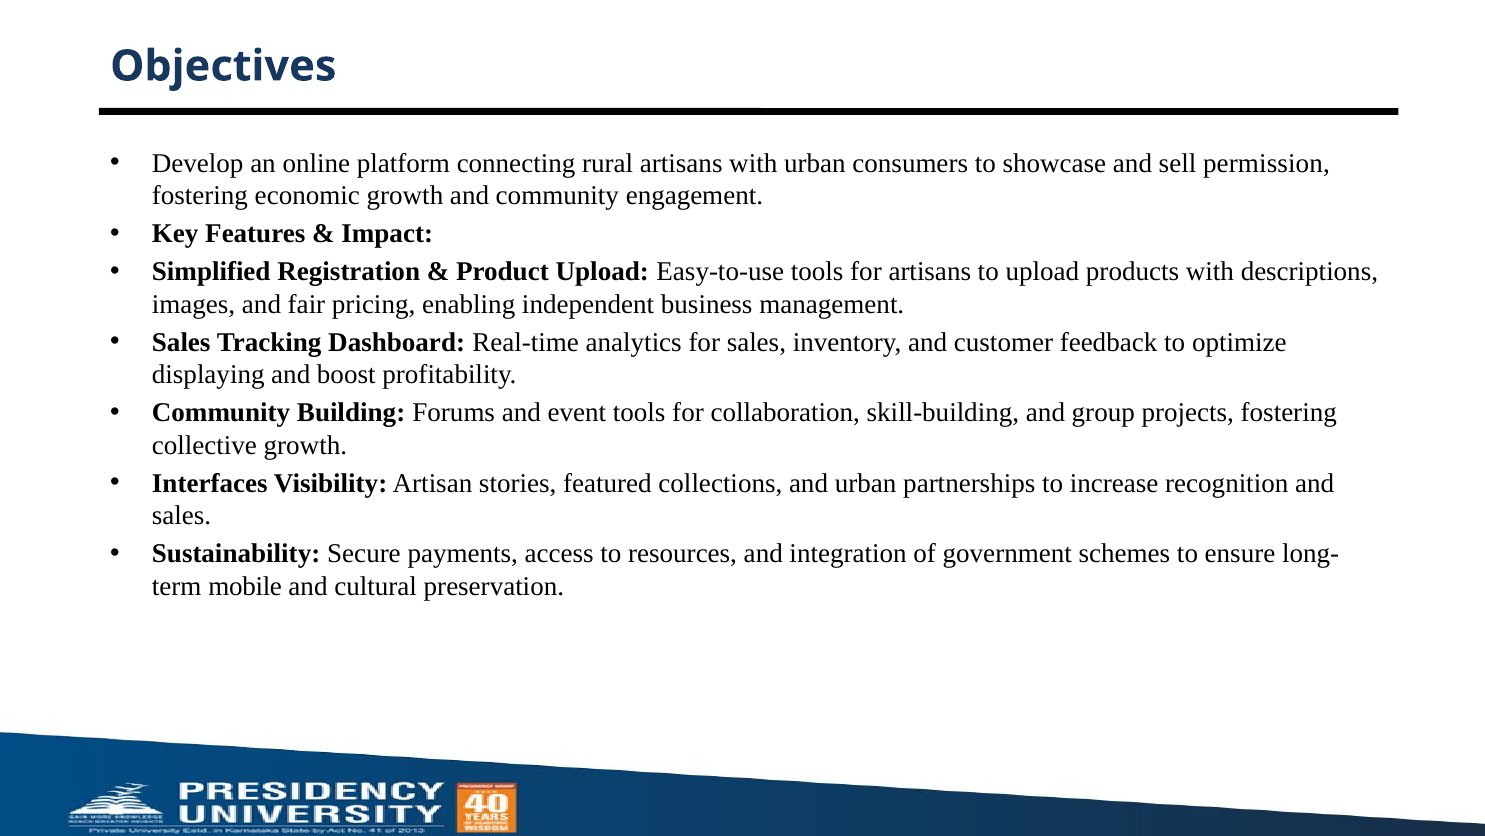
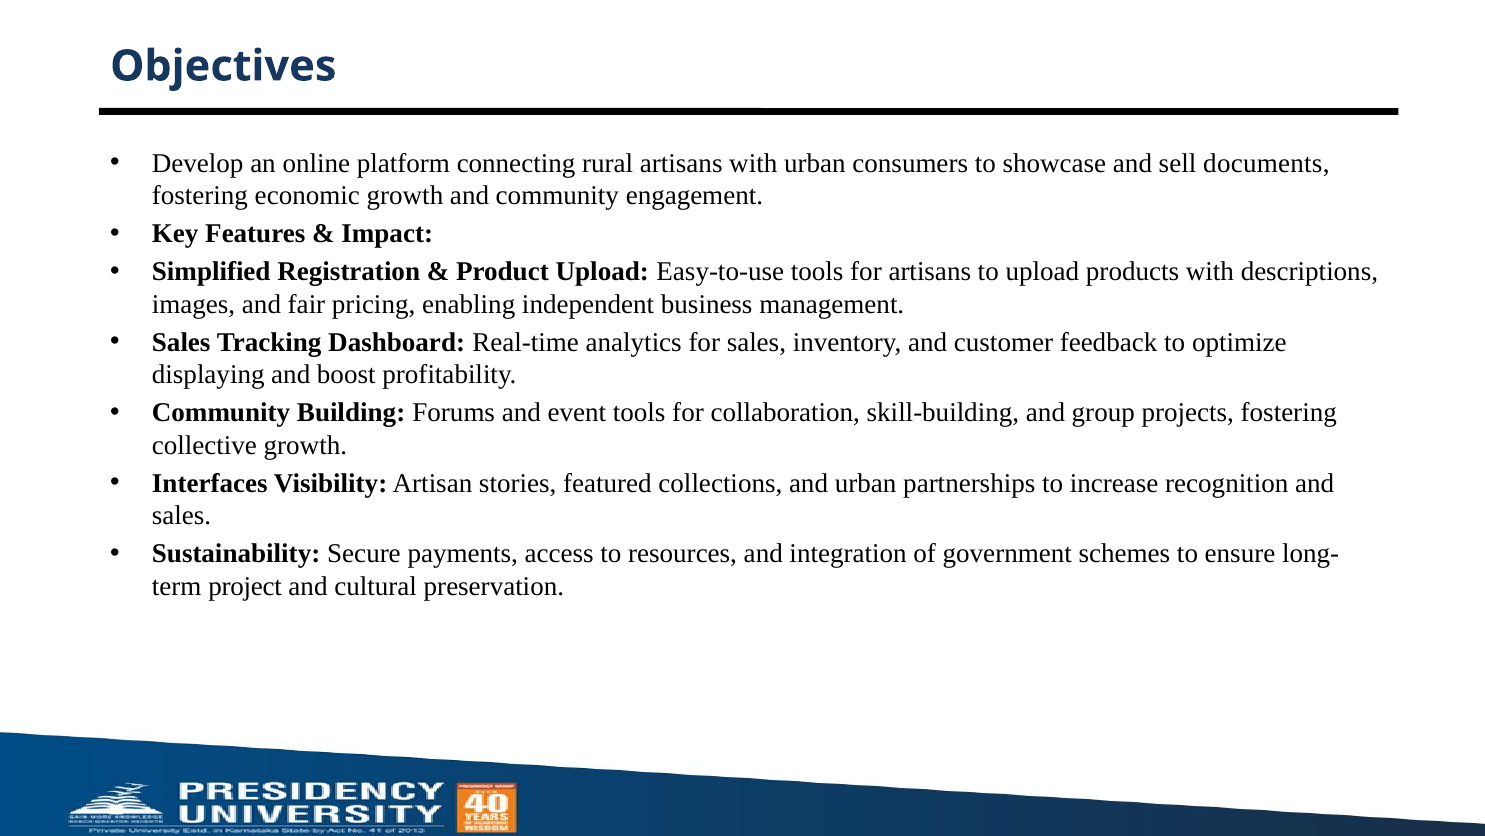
permission: permission -> documents (1266, 163)
mobile: mobile -> project (245, 586)
